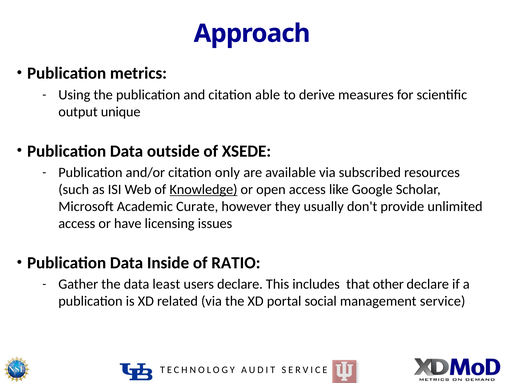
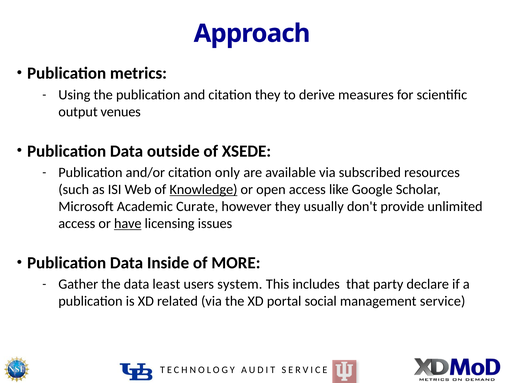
citation able: able -> they (268, 95)
unique: unique -> venues (121, 112)
have underline: none -> present (128, 223)
RATIO: RATIO -> MORE (236, 263)
users declare: declare -> system (240, 284)
other: other -> party (388, 284)
